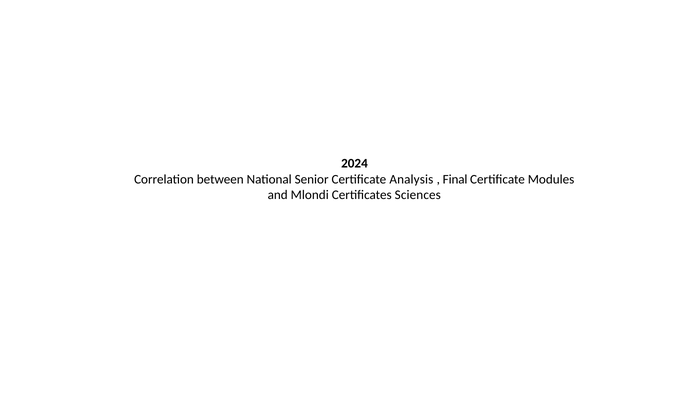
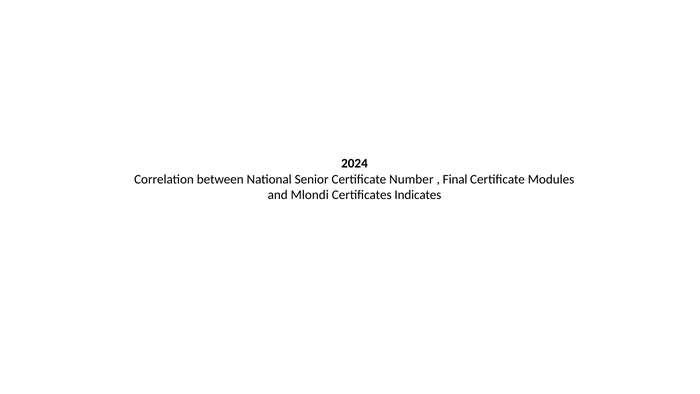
Analysis: Analysis -> Number (411, 179)
Sciences: Sciences -> Indicates (418, 195)
